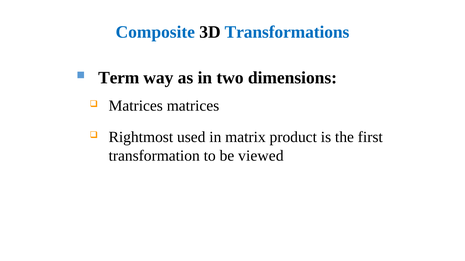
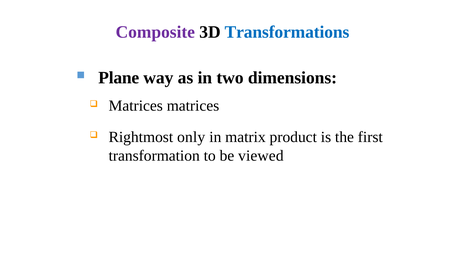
Composite colour: blue -> purple (155, 32)
Term: Term -> Plane (119, 78)
used: used -> only (191, 137)
